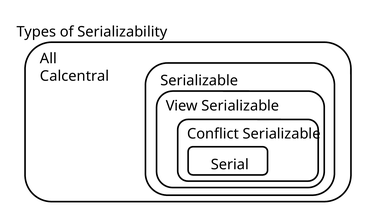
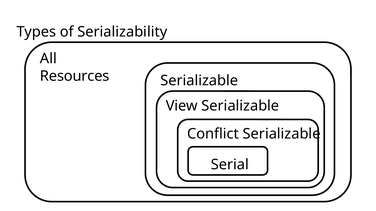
Calcentral: Calcentral -> Resources (75, 76)
